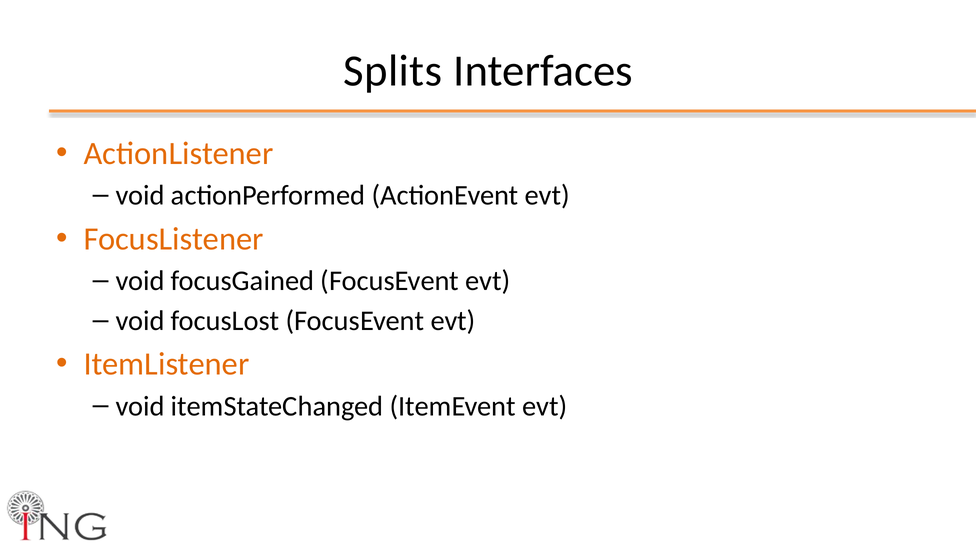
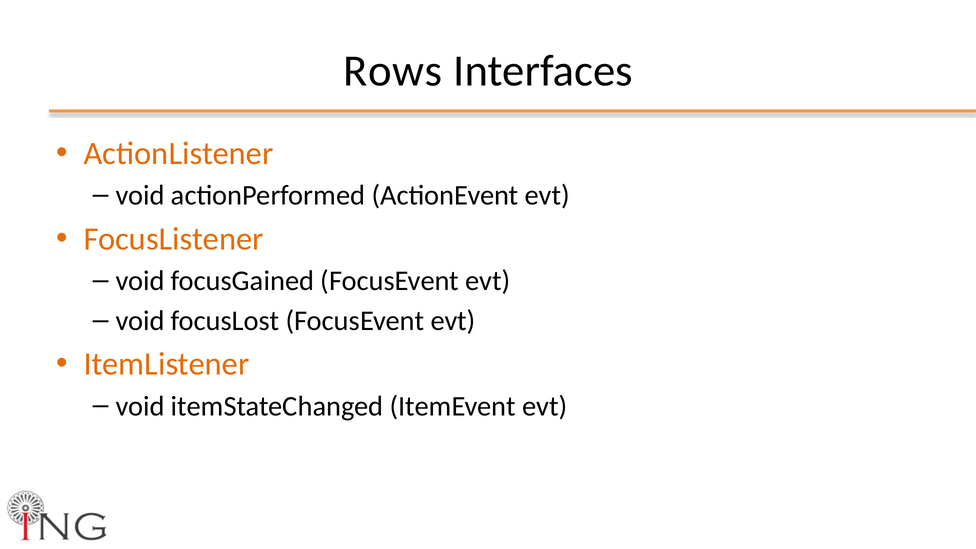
Splits: Splits -> Rows (393, 71)
